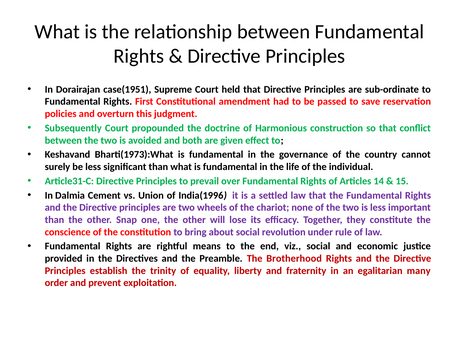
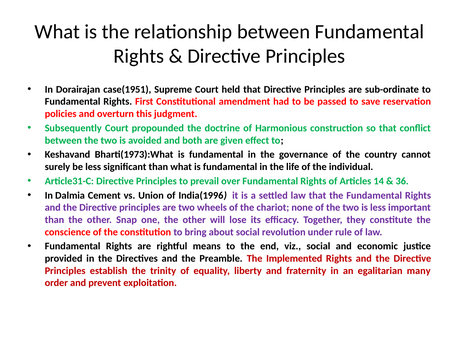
15: 15 -> 36 (402, 181)
Brotherhood: Brotherhood -> Implemented (294, 259)
